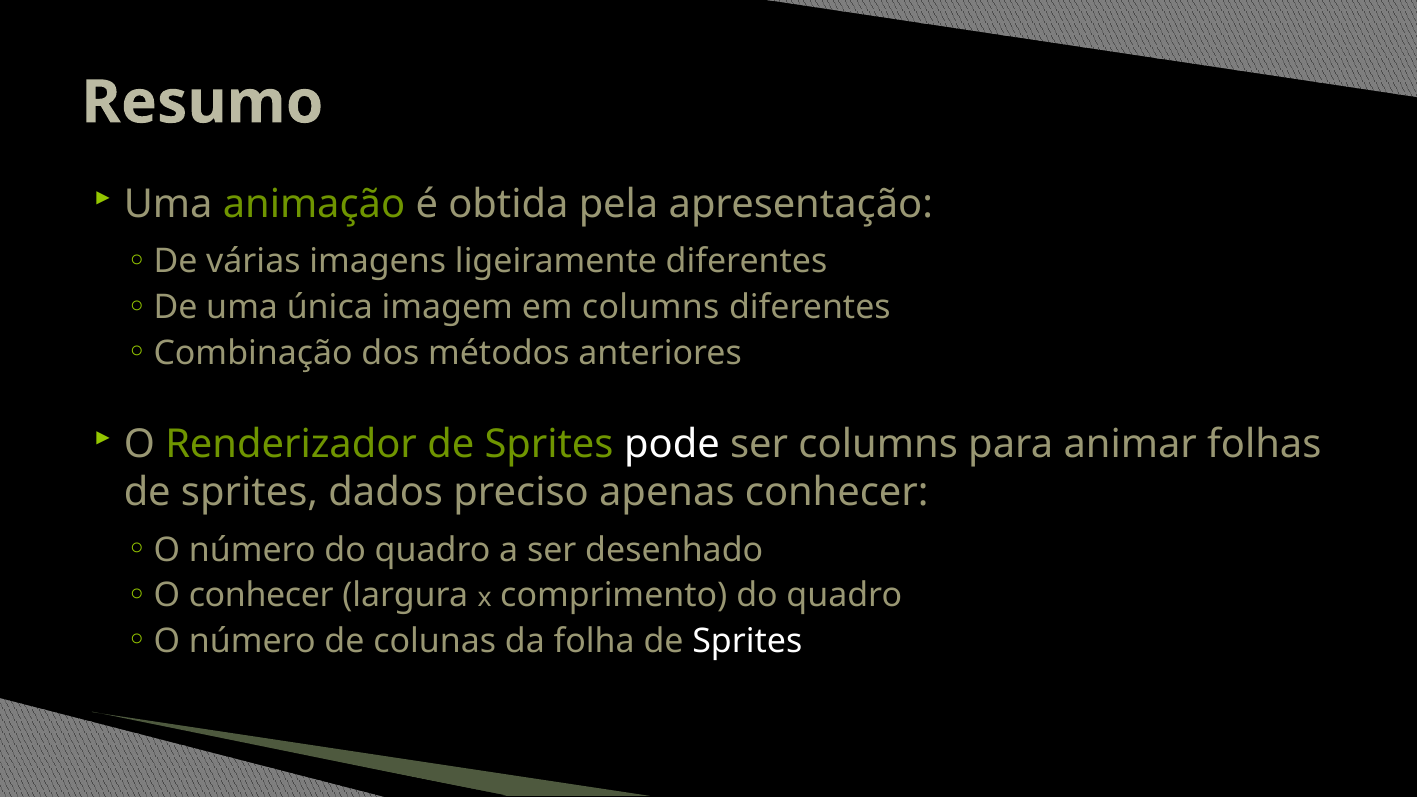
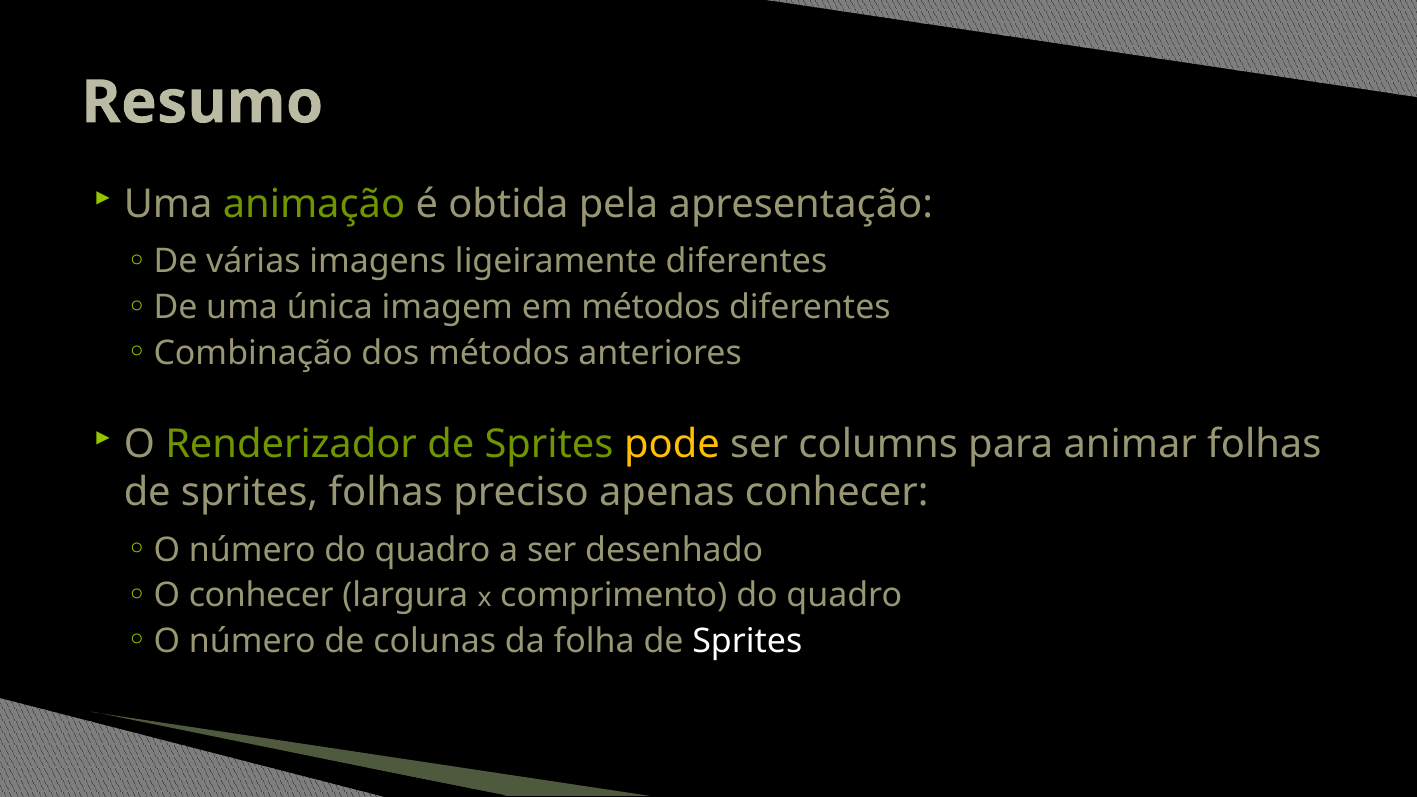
em columns: columns -> métodos (651, 307)
pode colour: white -> yellow (672, 444)
sprites dados: dados -> folhas (386, 492)
